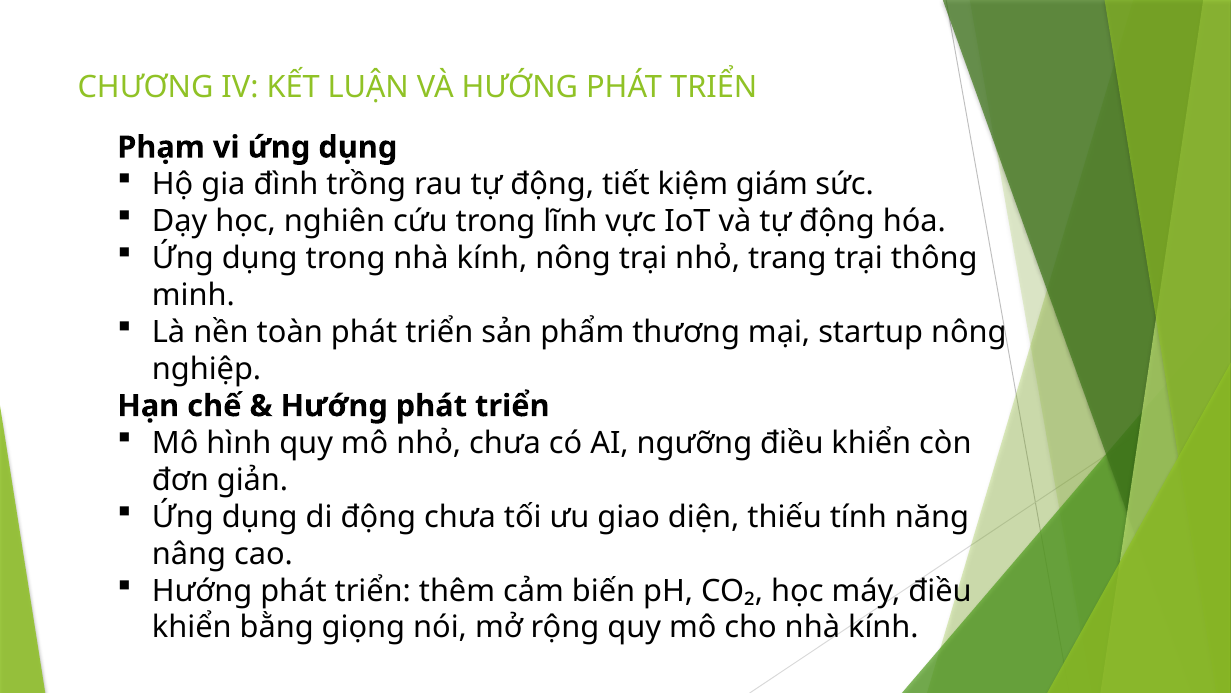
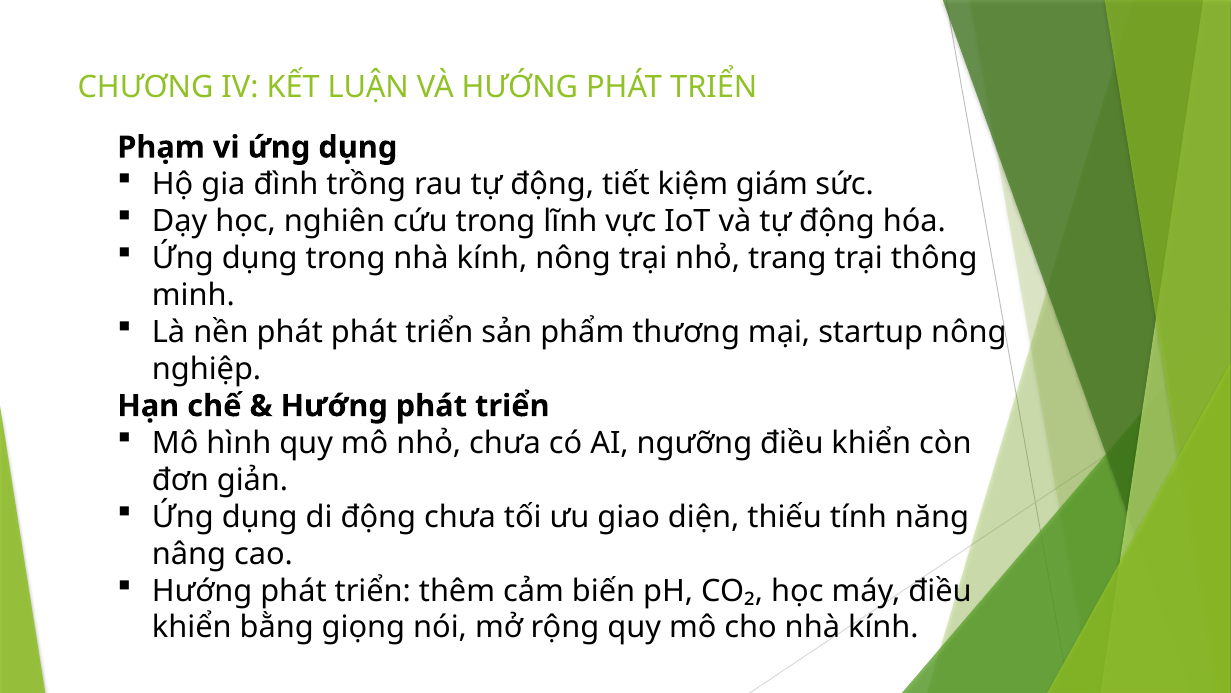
nền toàn: toàn -> phát (290, 332)
